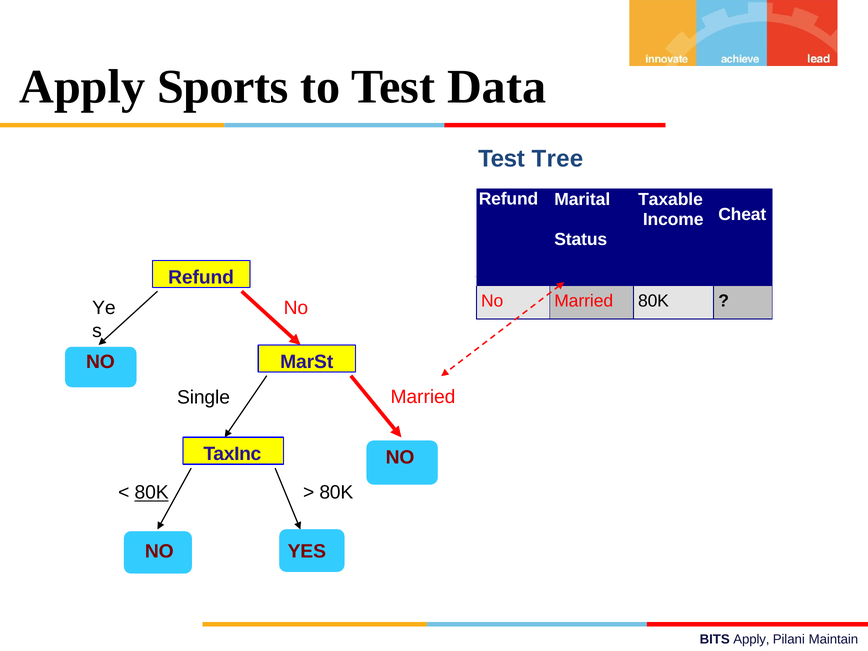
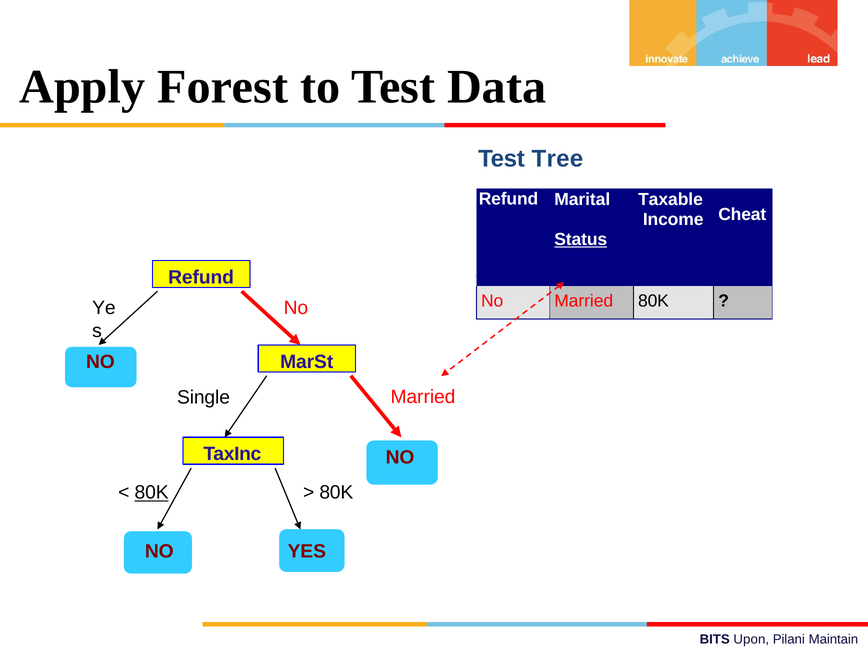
Sports: Sports -> Forest (223, 87)
Status underline: none -> present (581, 239)
BITS Apply: Apply -> Upon (751, 639)
